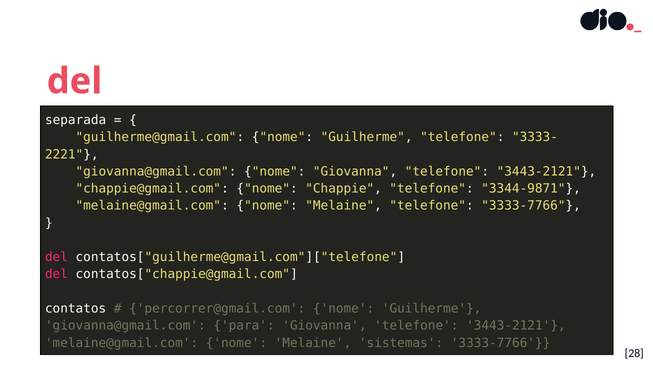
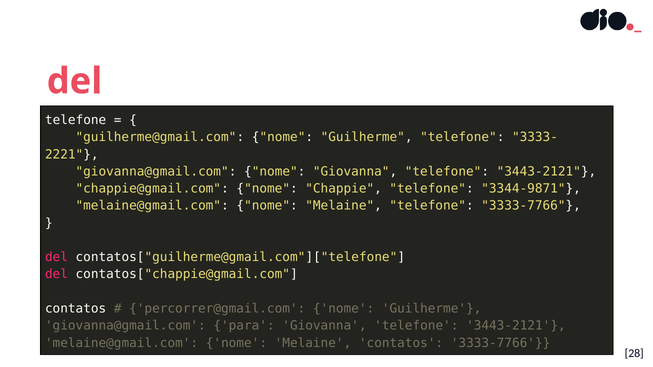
separada: separada -> telefone (76, 120)
Melaine sistemas: sistemas -> contatos (401, 343)
